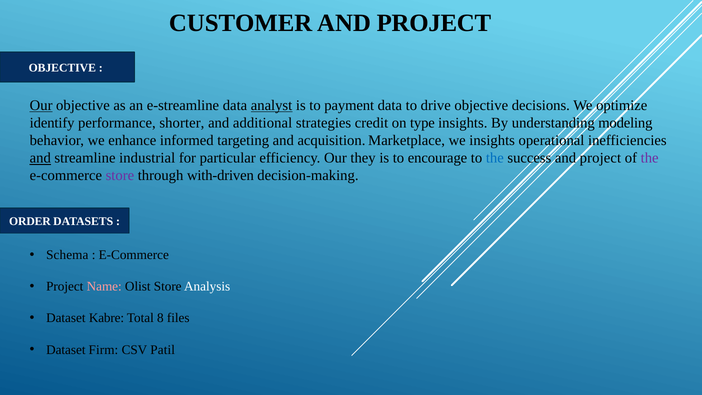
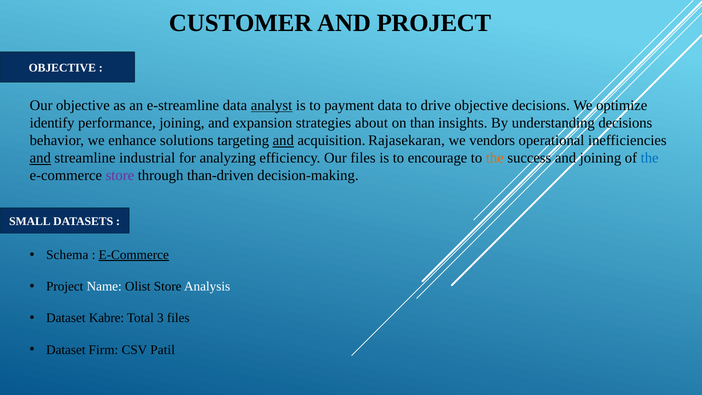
Our underline: present -> none (41, 105)
performance shorter: shorter -> joining (182, 123)
additional: additional -> expansion (263, 123)
credit: credit -> about (371, 123)
type: type -> than (422, 123)
understanding modeling: modeling -> decisions (625, 123)
informed: informed -> solutions (187, 140)
and underline: none -> present (283, 140)
Marketplace: Marketplace -> Rajasekaran (407, 140)
we insights: insights -> vendors (492, 140)
particular: particular -> analyzing (228, 158)
Our they: they -> files (363, 158)
the colour: blue -> orange (495, 158)
success and project: project -> joining (600, 158)
the colour: purple -> blue (650, 158)
with-driven: with-driven -> than-driven (220, 176)
ORDER: ORDER -> SMALL (30, 221)
E-Commerce underline: none -> present (134, 255)
Name colour: pink -> white (104, 286)
8: 8 -> 3 (160, 318)
